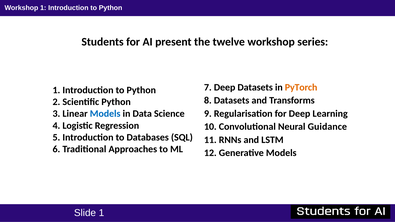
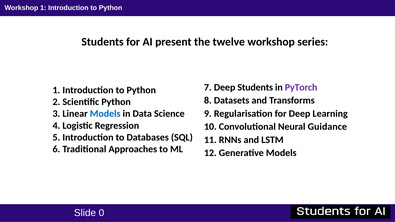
Deep Datasets: Datasets -> Students (255, 87)
PyTorch colour: orange -> purple (301, 87)
Slide 1: 1 -> 0 (101, 213)
